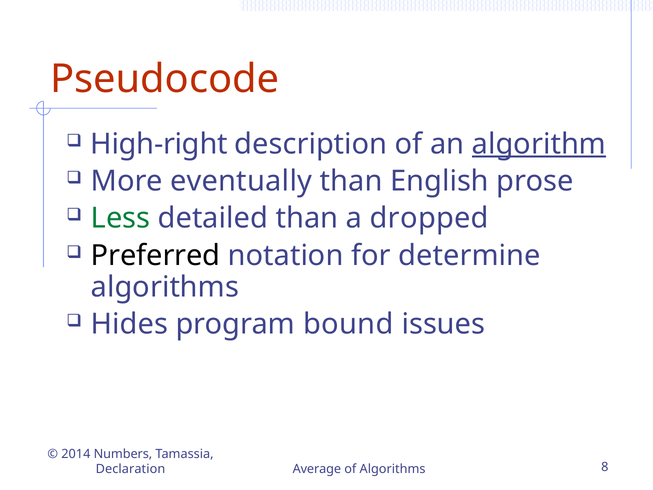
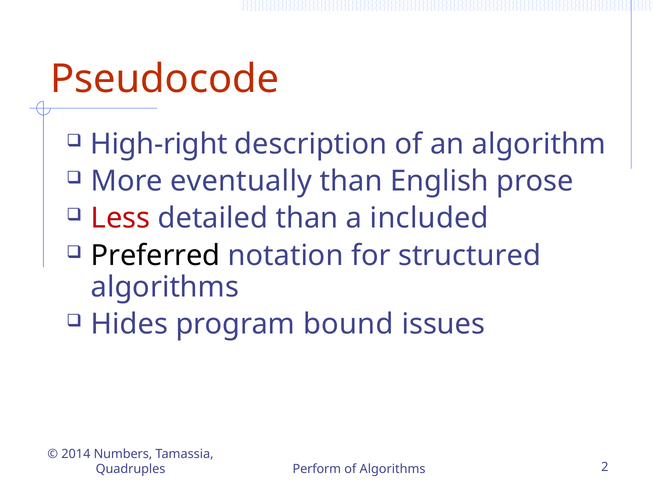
algorithm underline: present -> none (539, 144)
Less colour: green -> red (121, 218)
dropped: dropped -> included (429, 218)
determine: determine -> structured (470, 255)
Declaration: Declaration -> Quadruples (131, 469)
Average: Average -> Perform (317, 469)
8: 8 -> 2 (605, 467)
